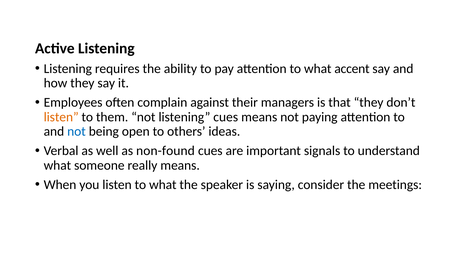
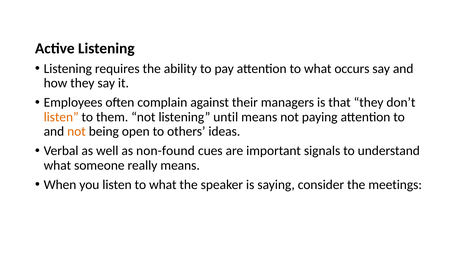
accent: accent -> occurs (352, 69)
listening cues: cues -> until (226, 117)
not colour: blue -> orange (76, 131)
